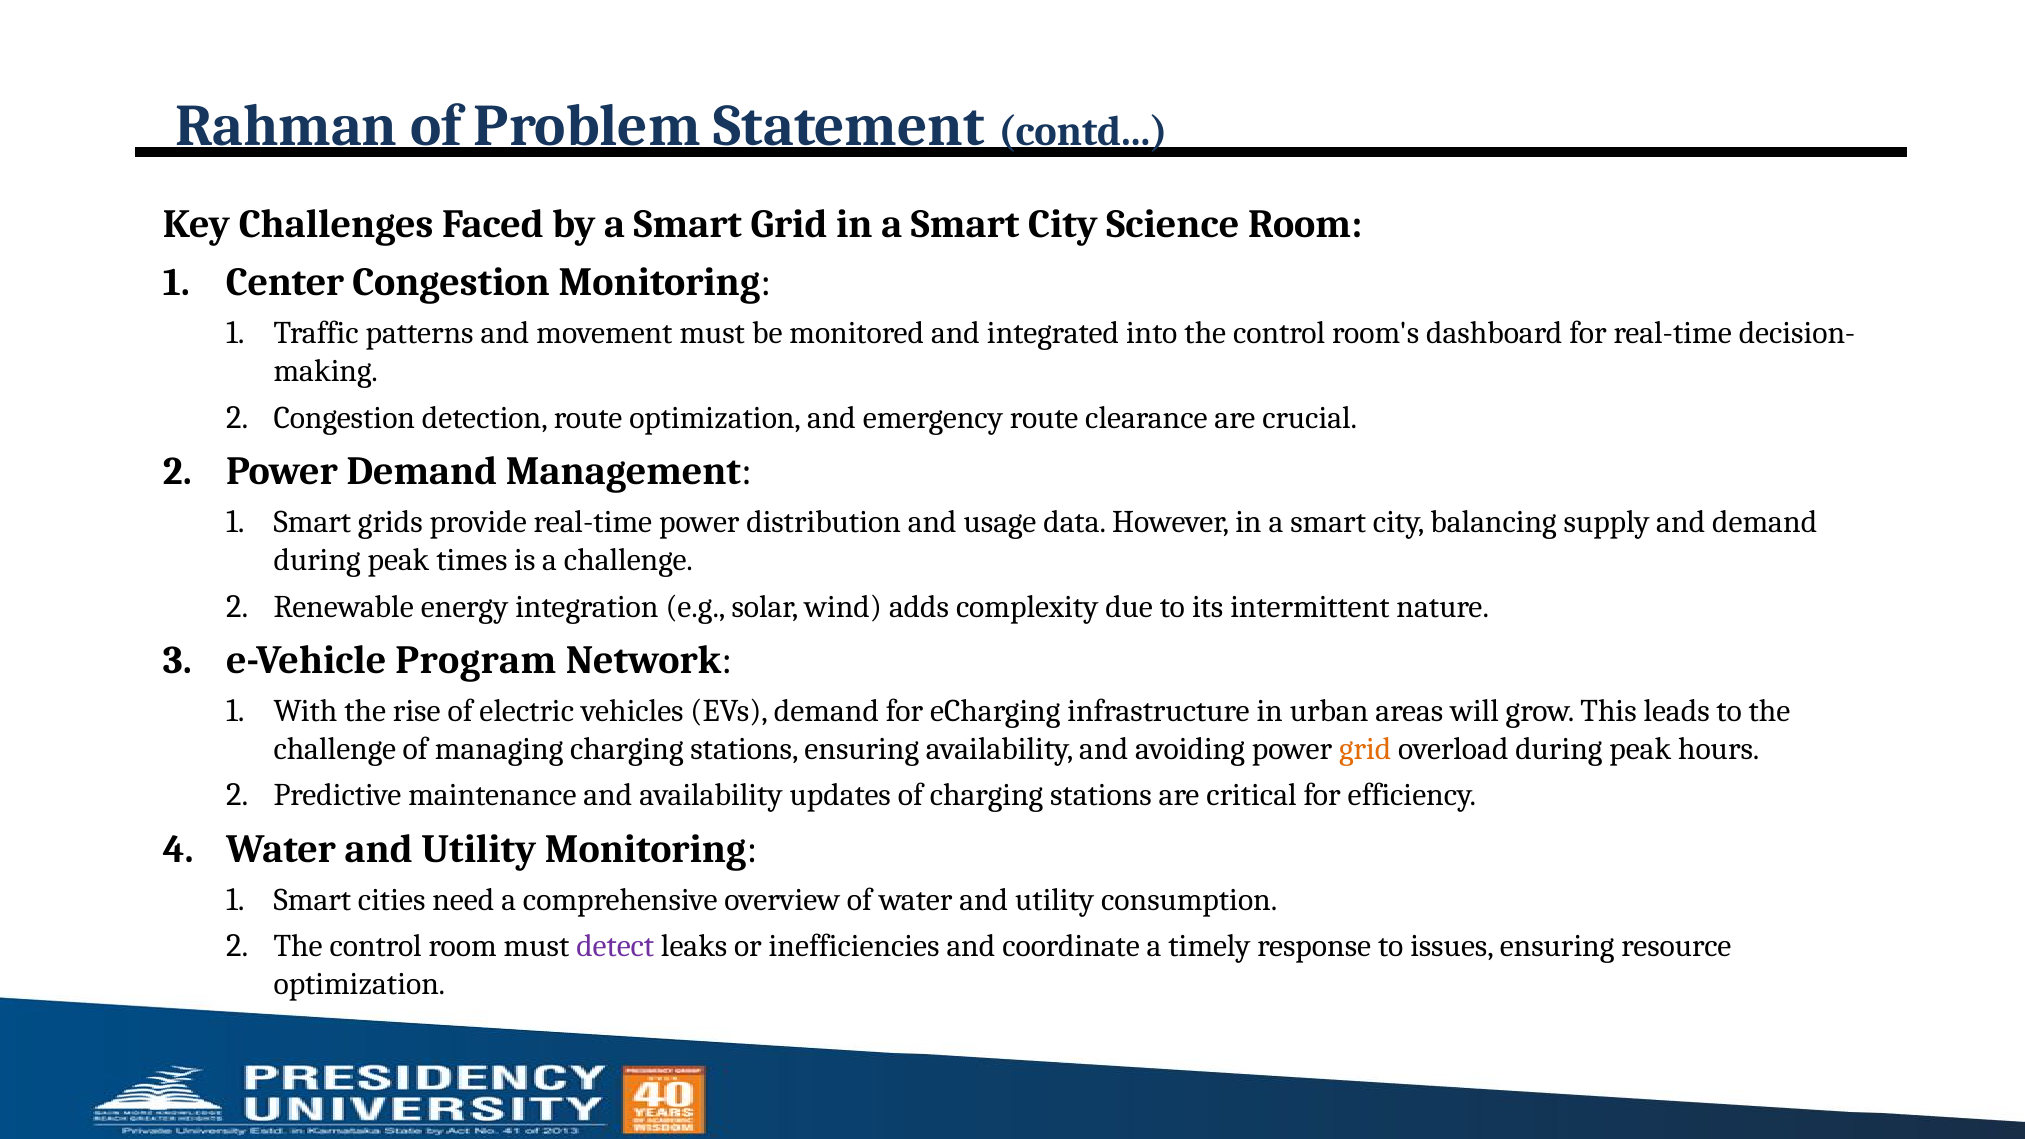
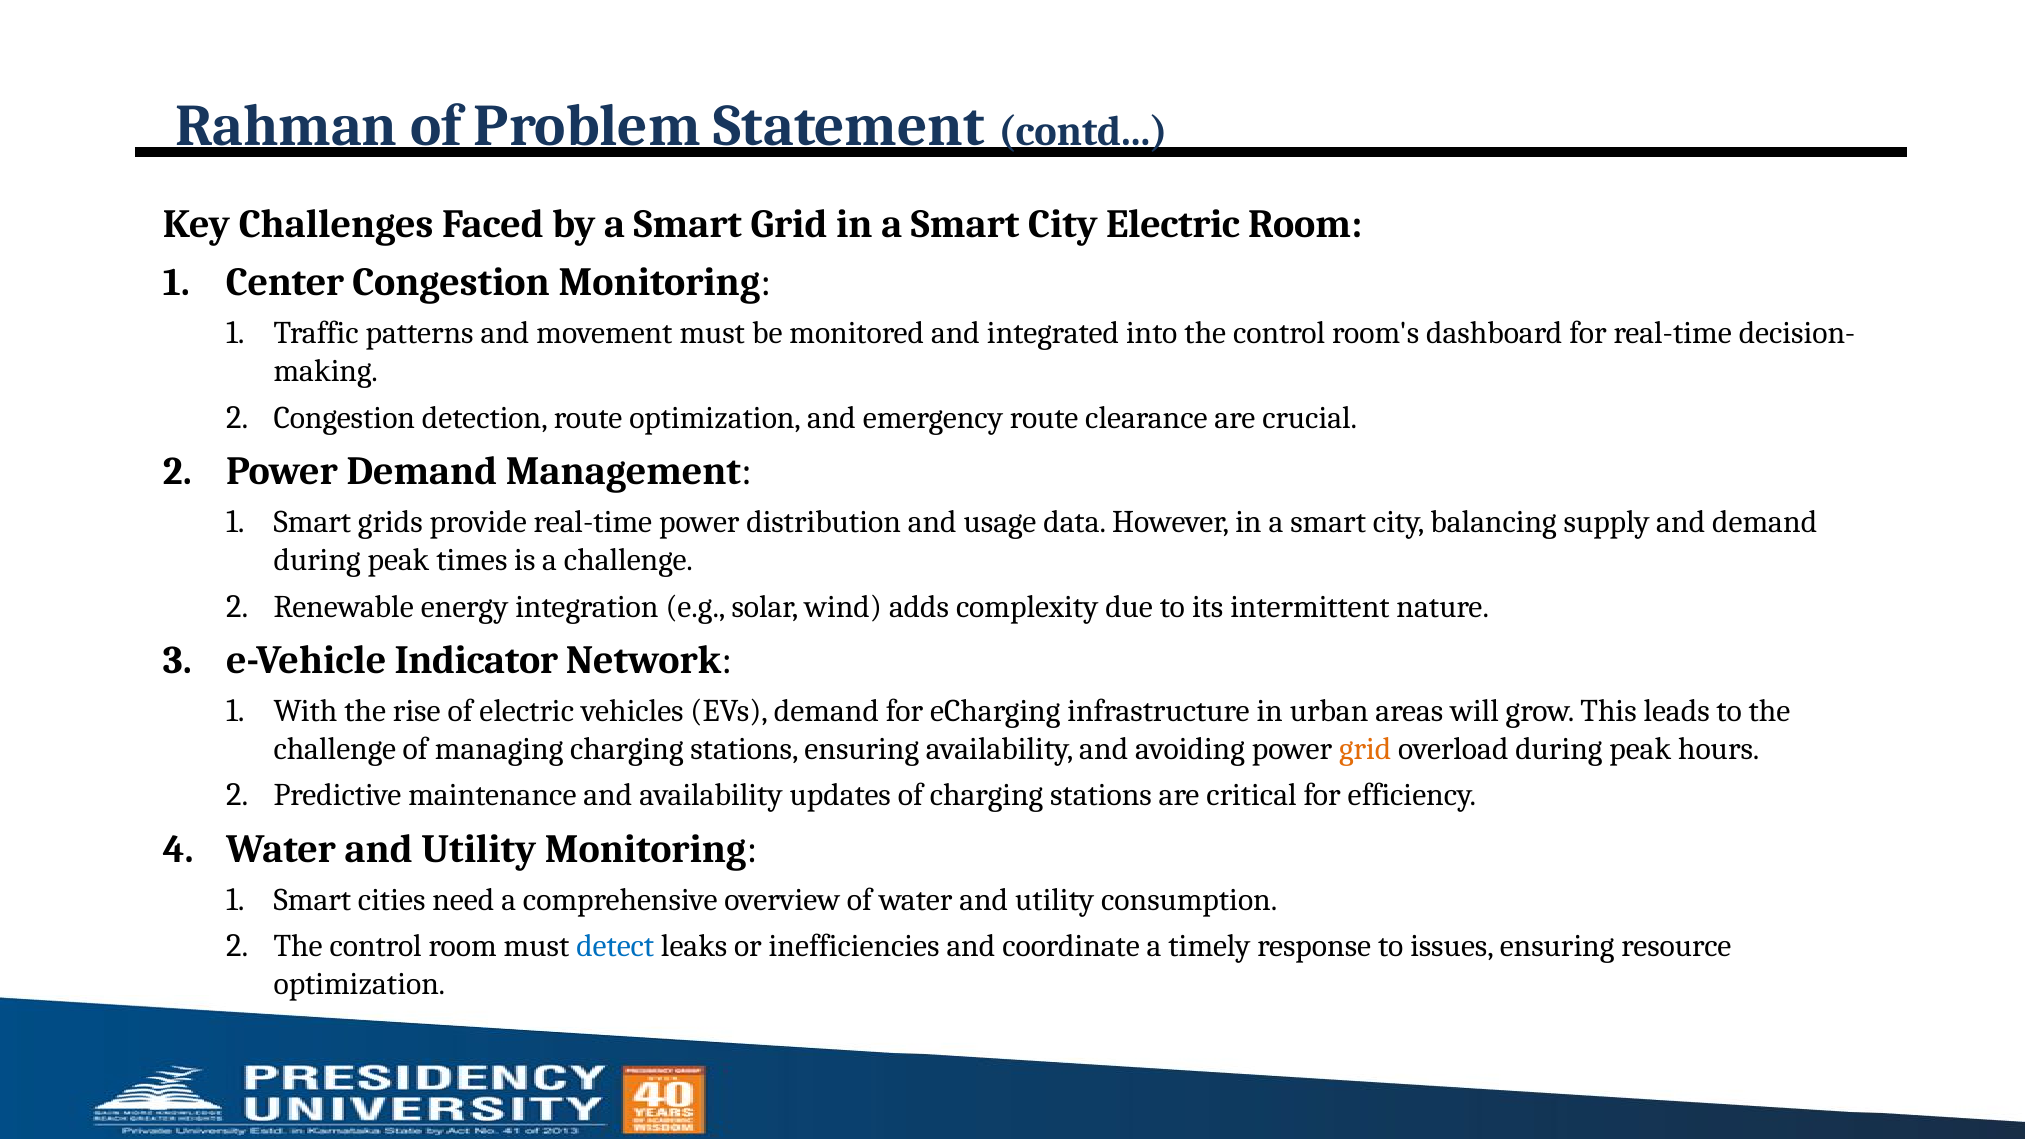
City Science: Science -> Electric (1173, 224)
Program: Program -> Indicator (476, 660)
detect colour: purple -> blue (615, 947)
